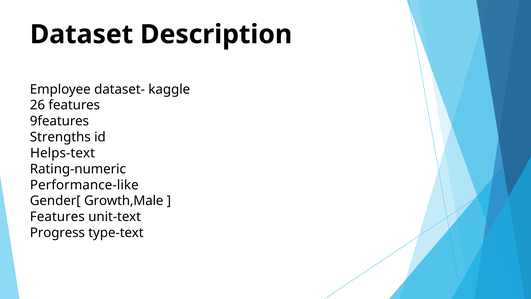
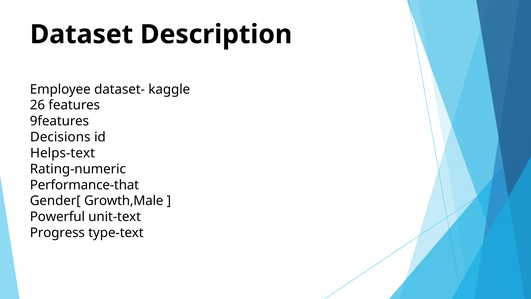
Strengths: Strengths -> Decisions (60, 137)
Performance-like: Performance-like -> Performance-that (84, 185)
Features: Features -> Powerful (57, 217)
